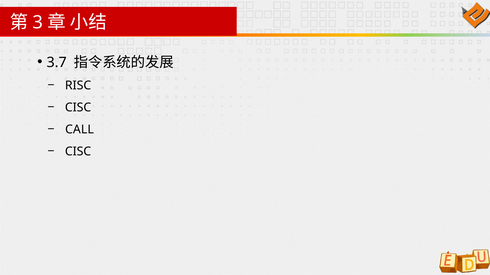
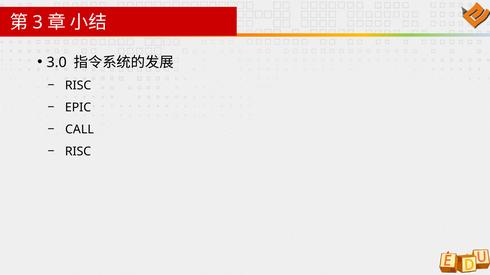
3.7: 3.7 -> 3.0 (57, 62)
CISC: CISC -> EPIC (78, 108)
CISC: CISC -> RISC (78, 152)
